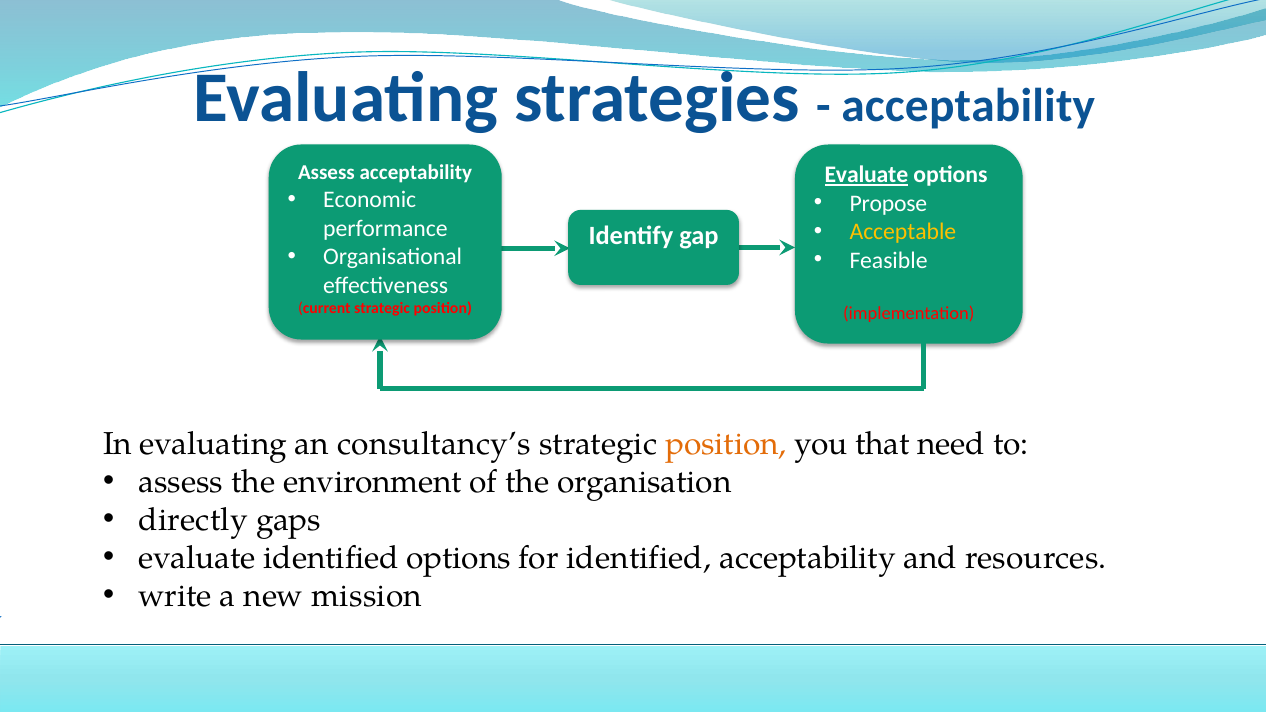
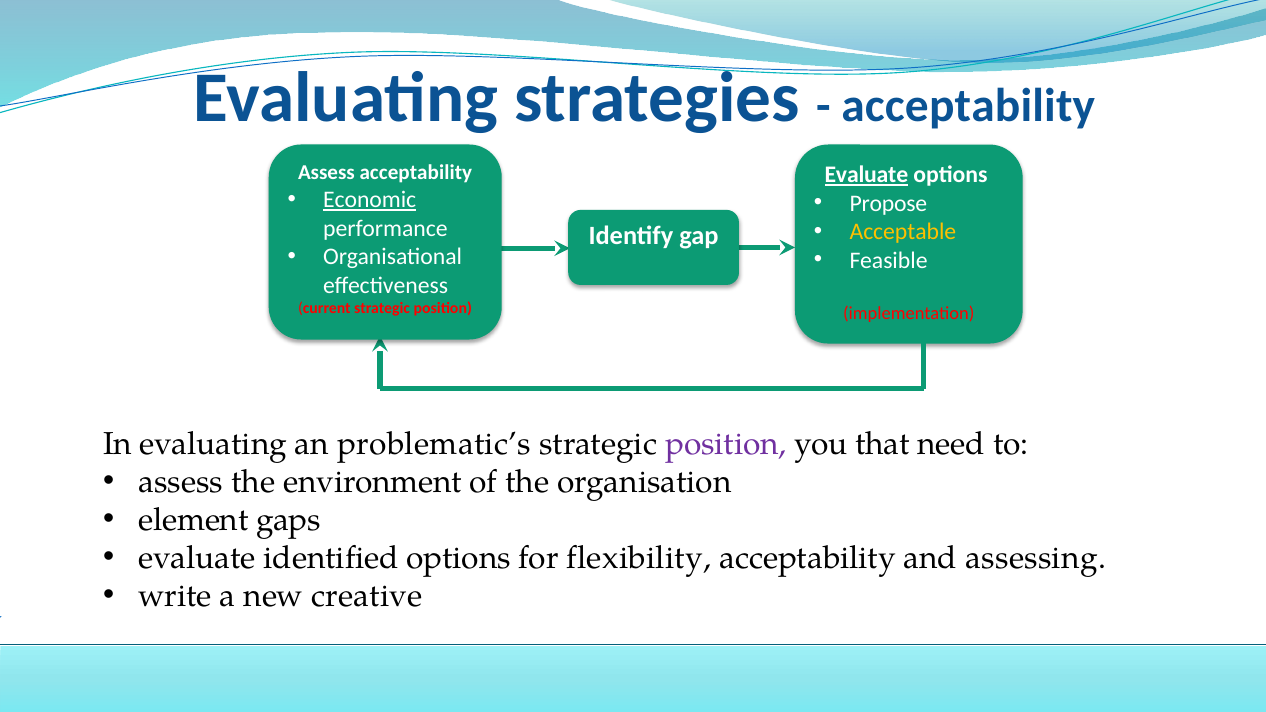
Economic underline: none -> present (370, 200)
consultancy’s: consultancy’s -> problematic’s (434, 444)
position colour: orange -> purple (726, 444)
directly: directly -> element (194, 520)
for identified: identified -> flexibility (639, 558)
resources: resources -> assessing (1036, 558)
mission: mission -> creative (367, 596)
